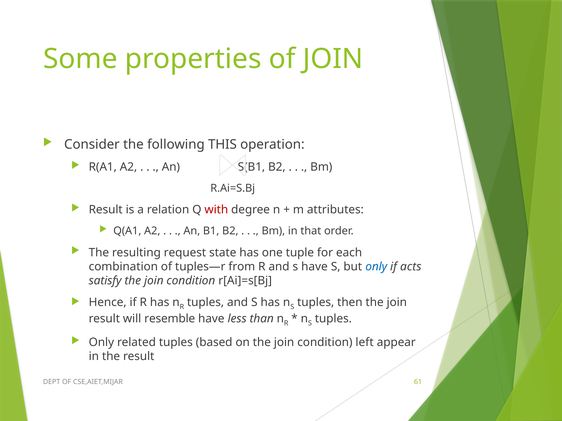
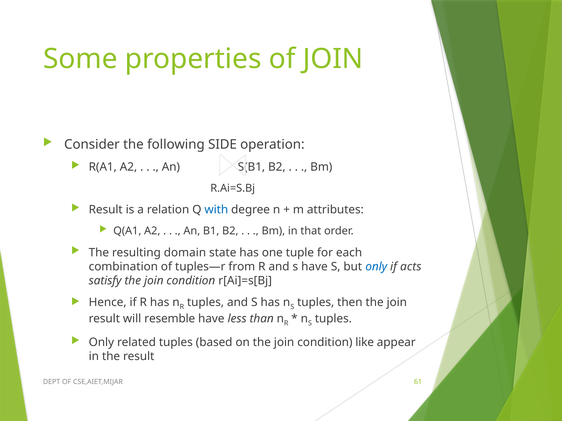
THIS: THIS -> SIDE (222, 145)
with colour: red -> blue (216, 210)
request: request -> domain (185, 253)
left: left -> like (365, 343)
